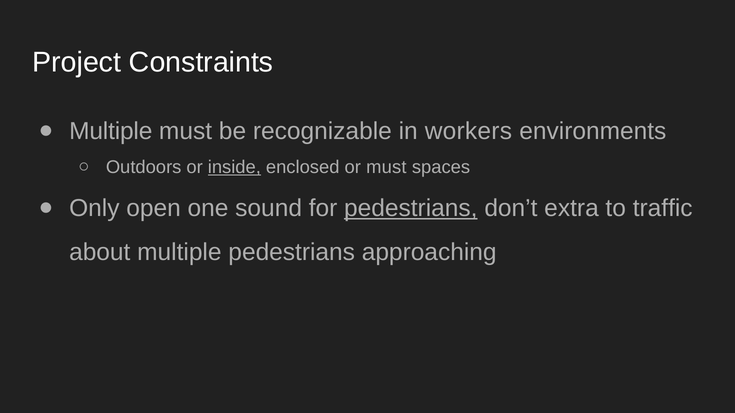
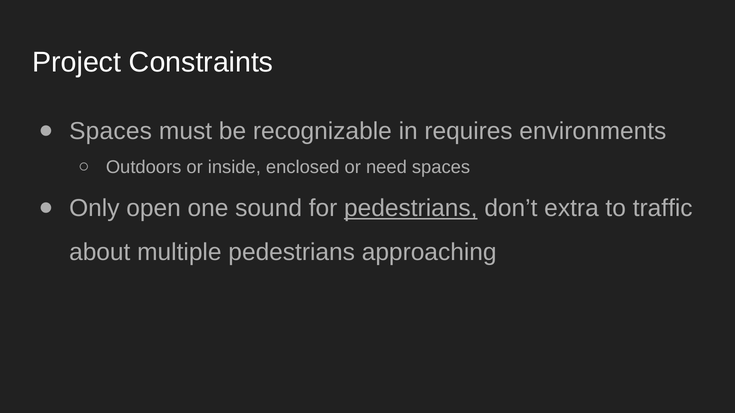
Multiple: Multiple -> Spaces (111, 131)
workers: workers -> requires (469, 131)
inside underline: present -> none (234, 167)
or must: must -> need (386, 167)
